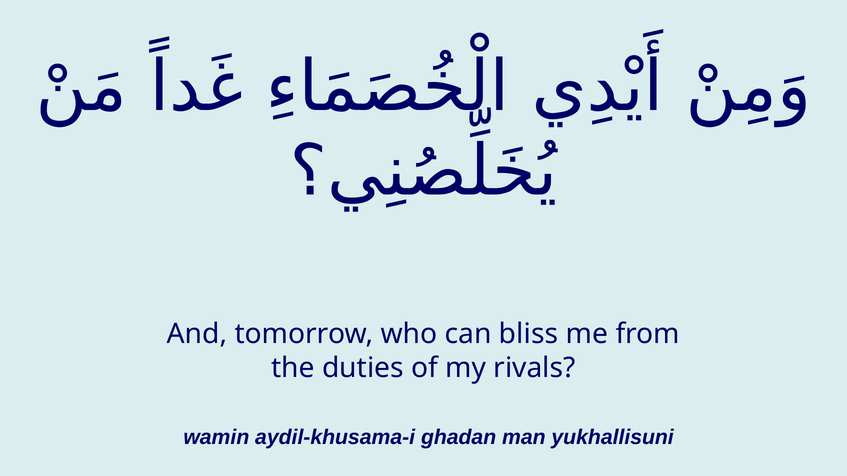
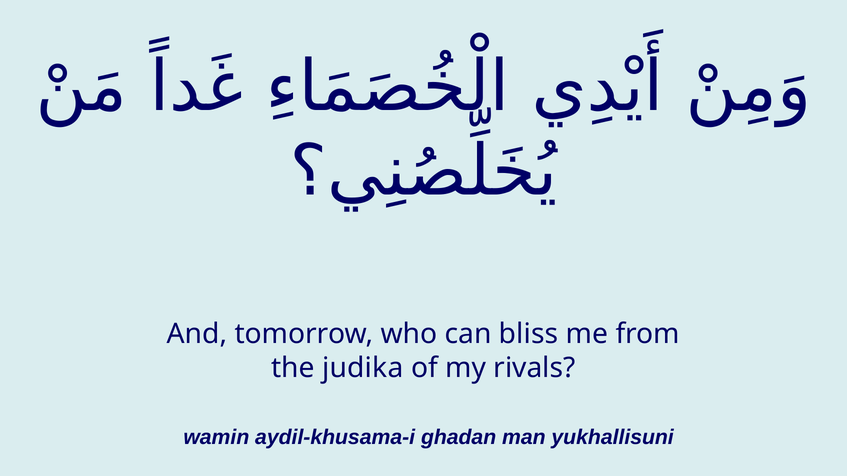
duties: duties -> judika (363, 368)
